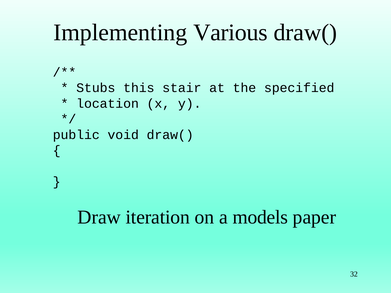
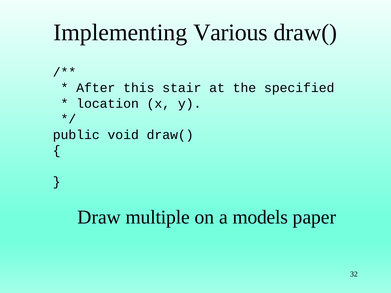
Stubs: Stubs -> After (96, 88)
iteration: iteration -> multiple (158, 217)
